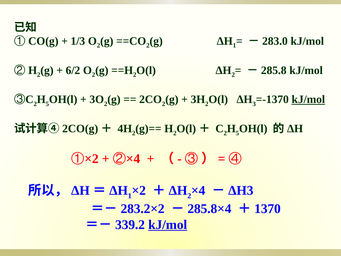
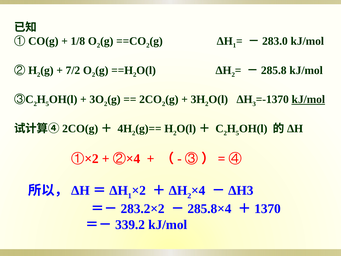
1/3: 1/3 -> 1/8 (78, 41)
6/2: 6/2 -> 7/2 (73, 70)
kJ/mol underline: present -> none (168, 224)
